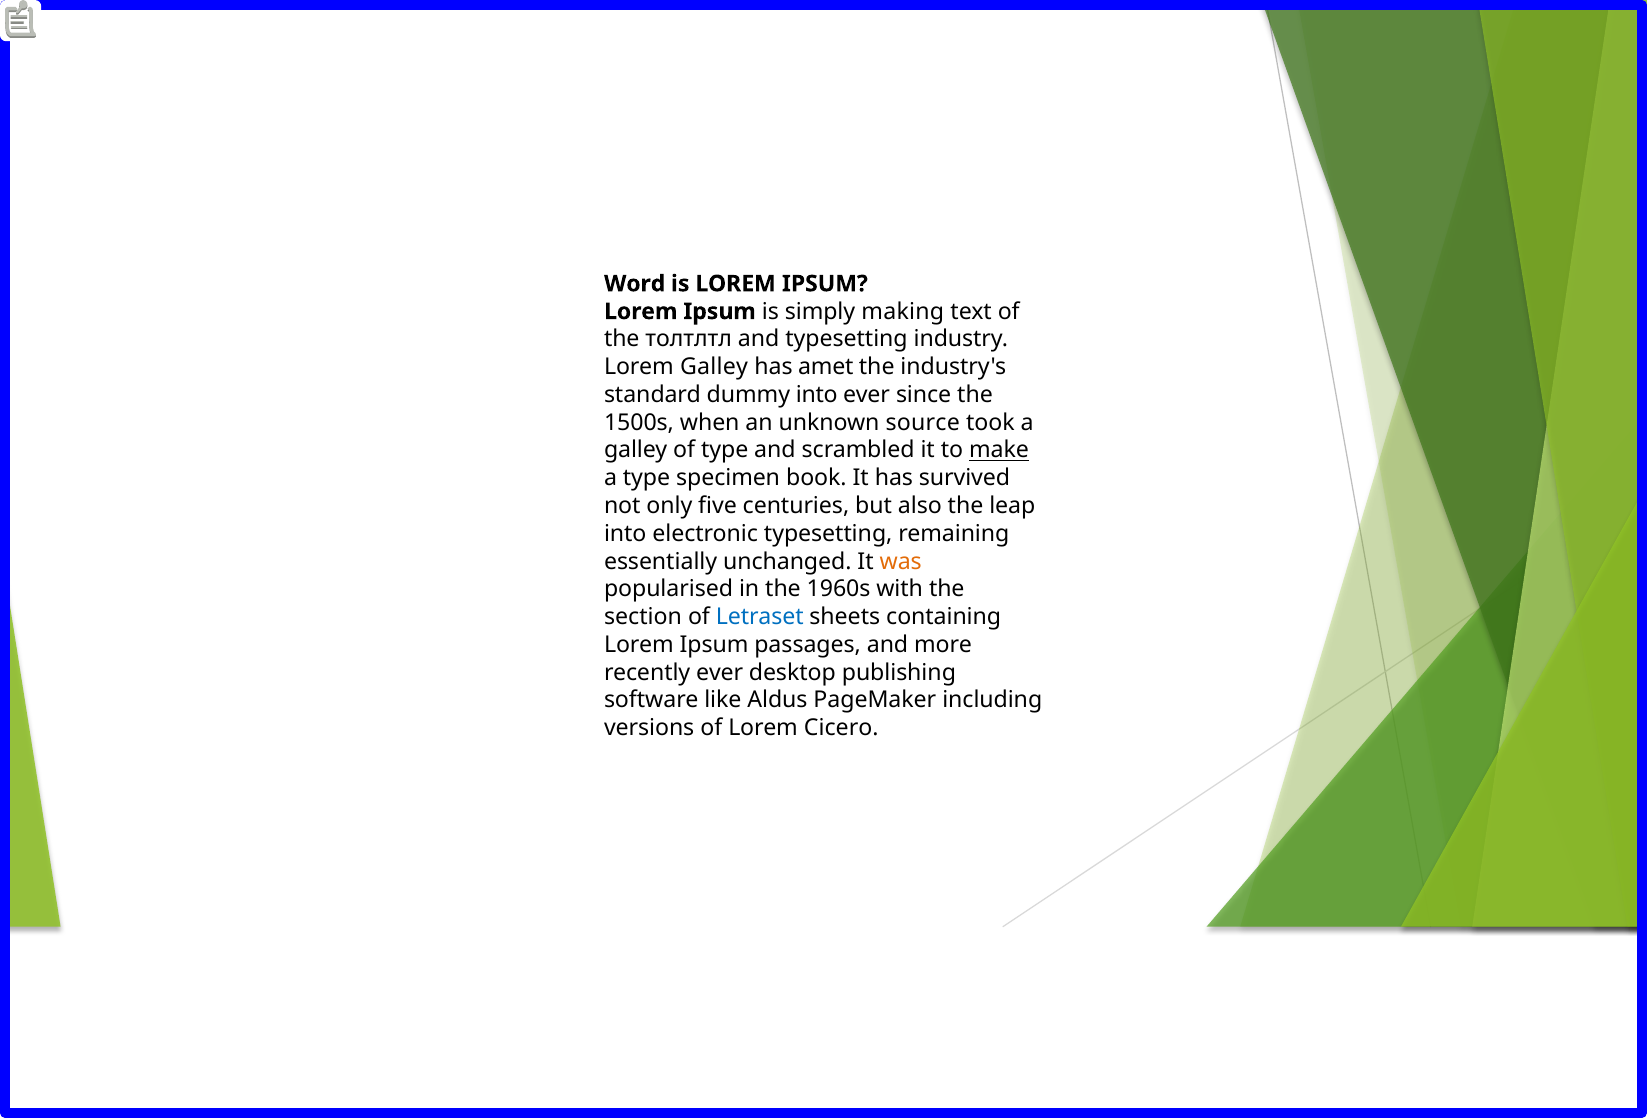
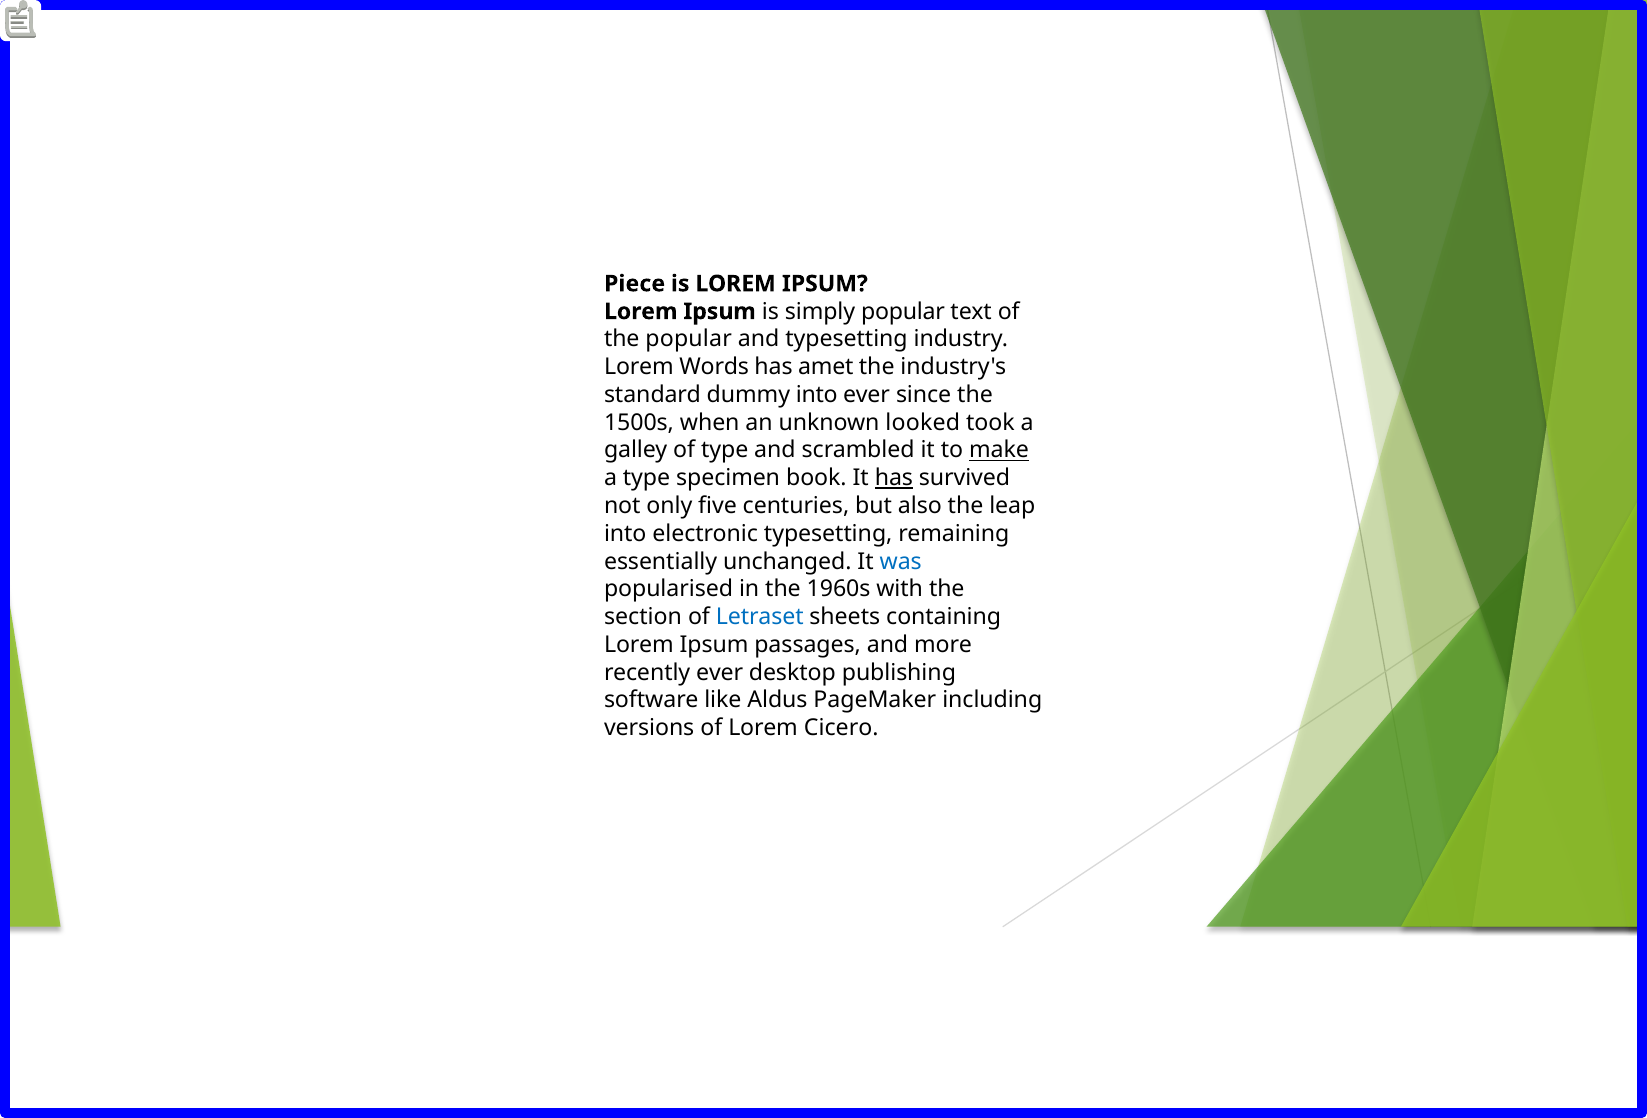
Word: Word -> Piece (635, 284)
simply making: making -> popular (903, 311)
the толтлтл: толтлтл -> popular (689, 339)
Lorem Galley: Galley -> Words (714, 367)
source: source -> looked (923, 423)
has underline: none -> present (894, 478)
was colour: orange -> blue (901, 561)
